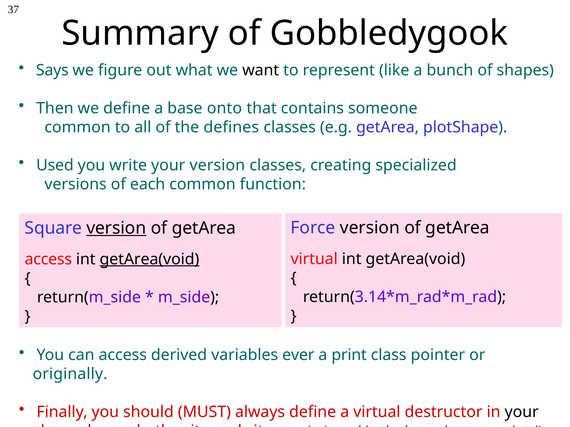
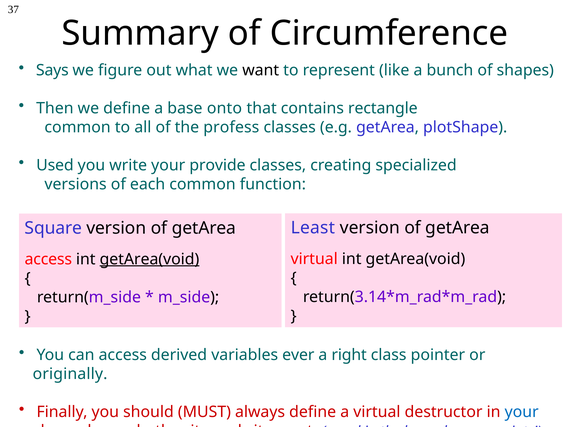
Gobbledygook: Gobbledygook -> Circumference (389, 33)
someone: someone -> rectangle (383, 108)
defines: defines -> profess (231, 127)
your version: version -> provide (217, 165)
Force: Force -> Least (313, 228)
version underline: present -> none (116, 228)
print: print -> right (349, 355)
your colour: black -> blue (522, 412)
